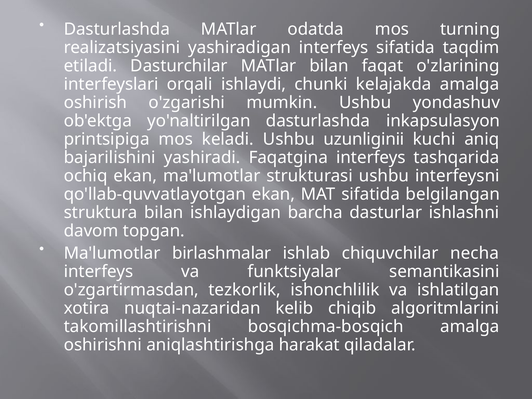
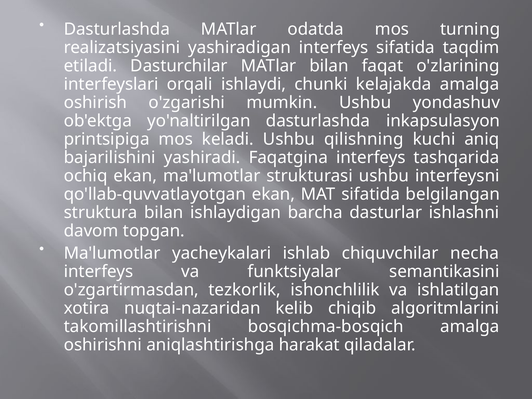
uzunliginii: uzunliginii -> qilishning (364, 139)
birlashmalar: birlashmalar -> yacheykalari (222, 253)
